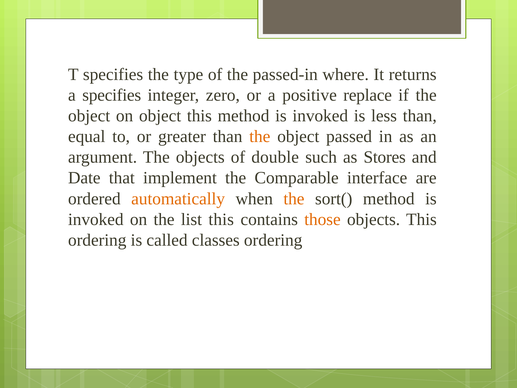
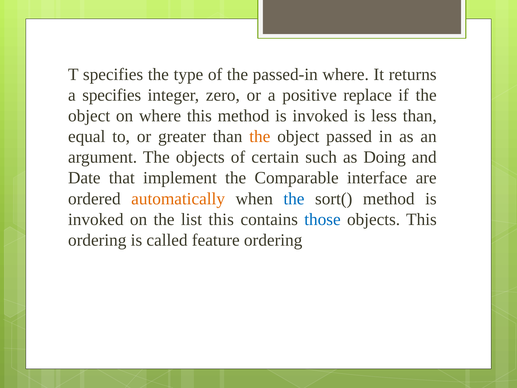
on object: object -> where (160, 116)
double: double -> certain (275, 157)
Stores: Stores -> Doing (385, 157)
the colour: orange -> blue (294, 199)
those colour: orange -> blue (322, 219)
classes: classes -> feature (216, 240)
